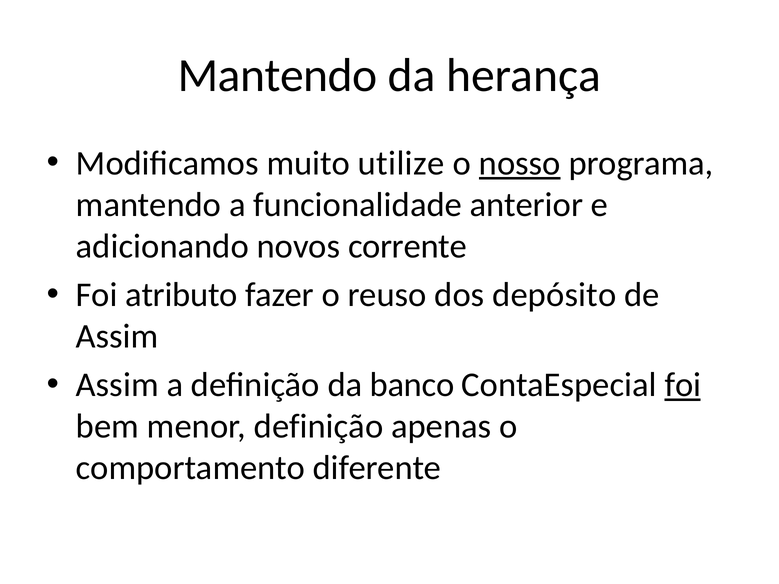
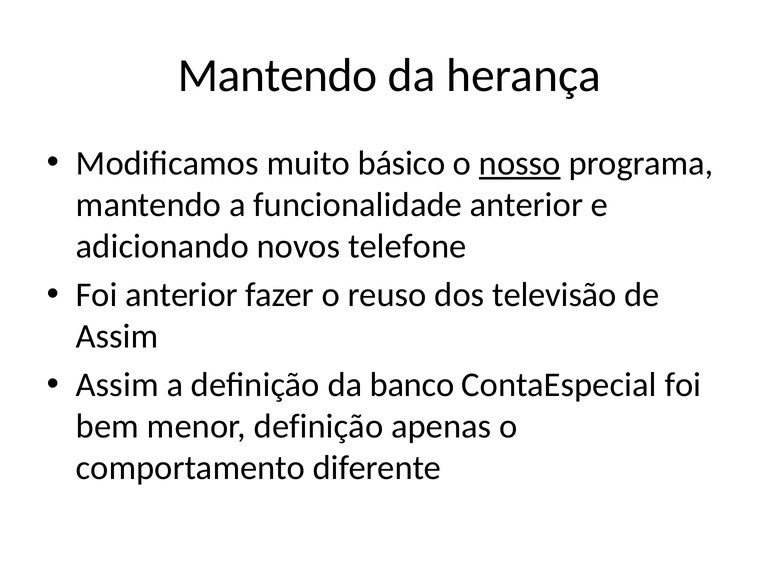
utilize: utilize -> básico (402, 163)
corrente: corrente -> telefone (407, 247)
Foi atributo: atributo -> anterior (181, 295)
depósito: depósito -> televisão (554, 295)
foi underline: present -> none (683, 385)
